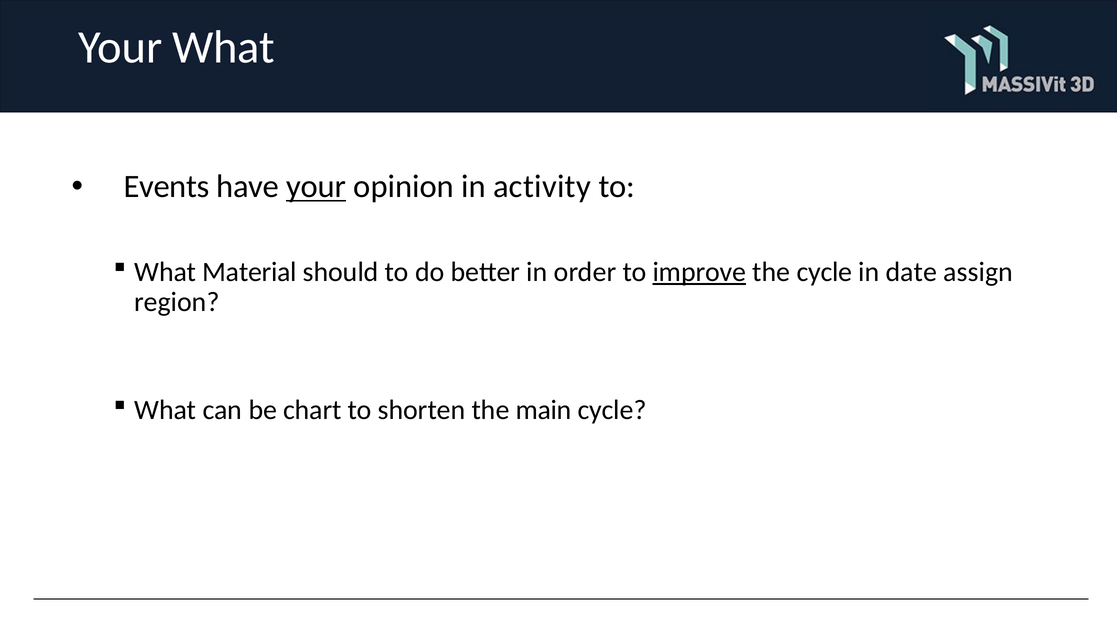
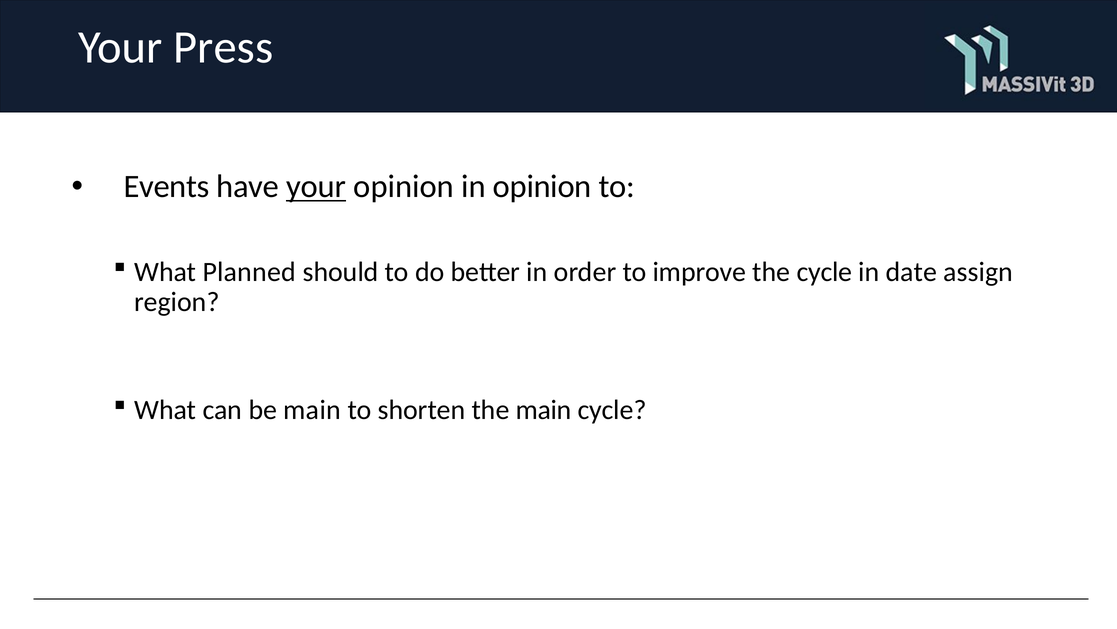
Your What: What -> Press (223, 47)
in activity: activity -> opinion (542, 187)
Material: Material -> Planned (249, 272)
improve underline: present -> none (699, 272)
be chart: chart -> main (312, 410)
